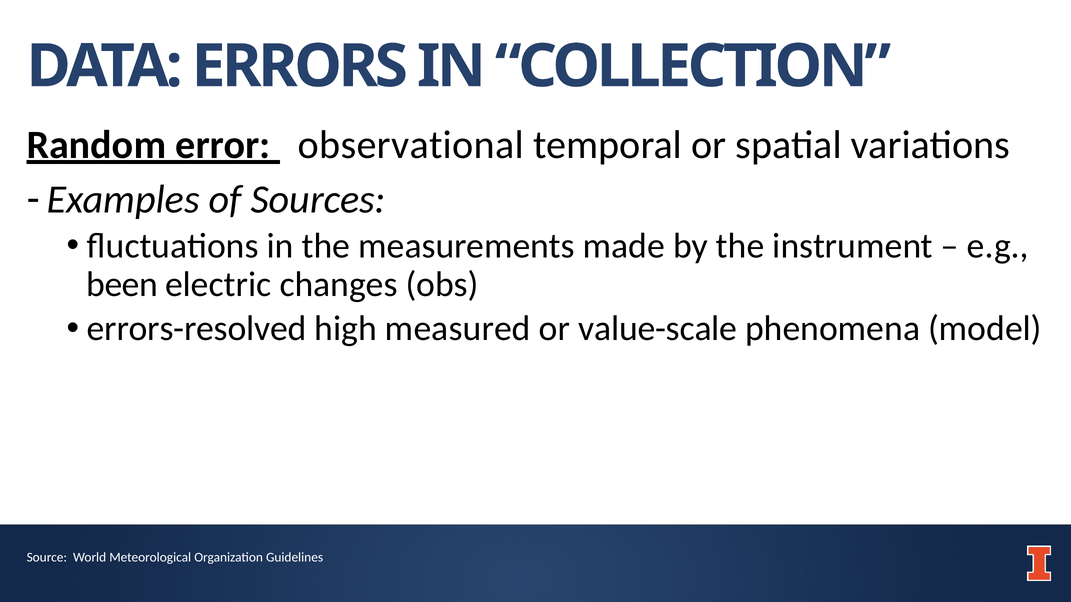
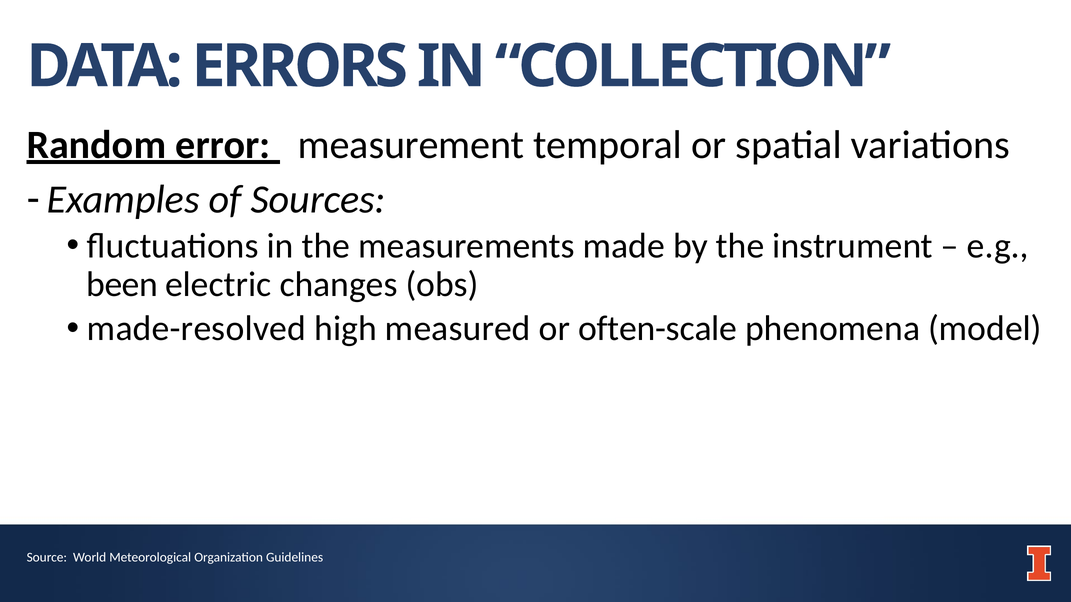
observational: observational -> measurement (411, 145)
errors-resolved: errors-resolved -> made-resolved (196, 329)
value-scale: value-scale -> often-scale (658, 329)
